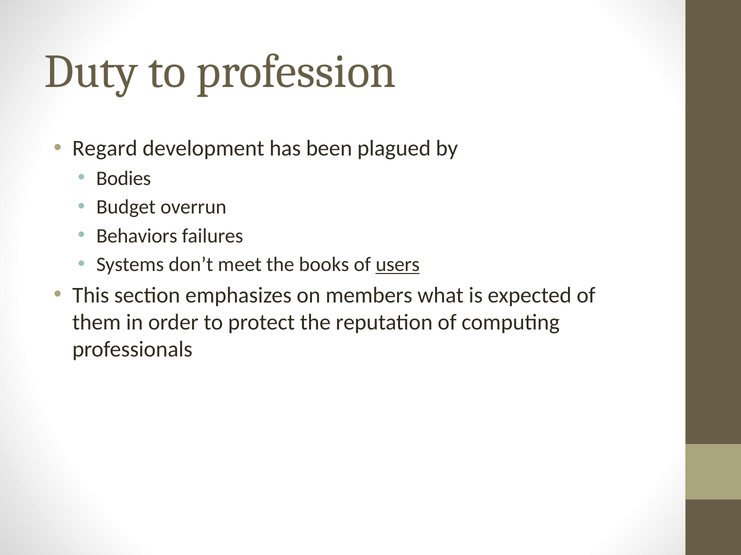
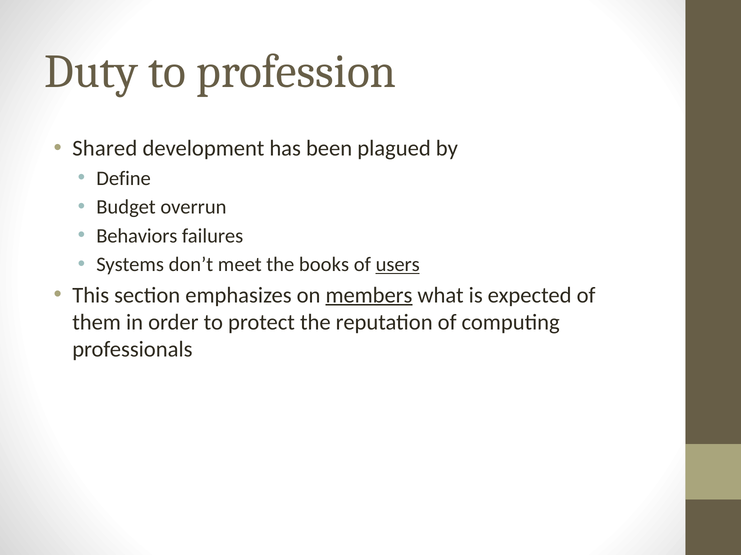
Regard: Regard -> Shared (105, 149)
Bodies: Bodies -> Define (124, 178)
members underline: none -> present (369, 296)
